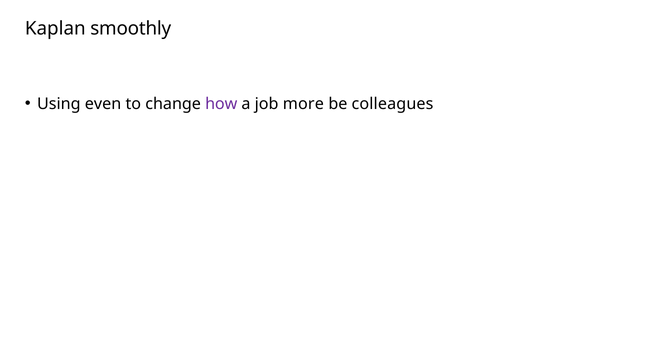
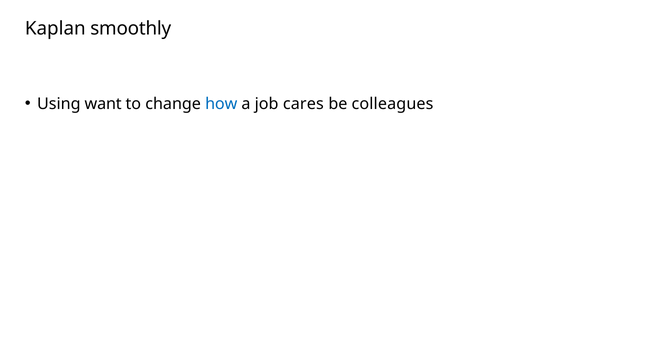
even: even -> want (103, 104)
how colour: purple -> blue (221, 104)
more: more -> cares (303, 104)
